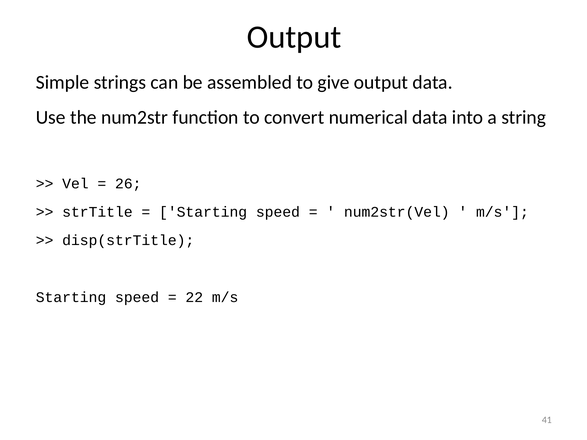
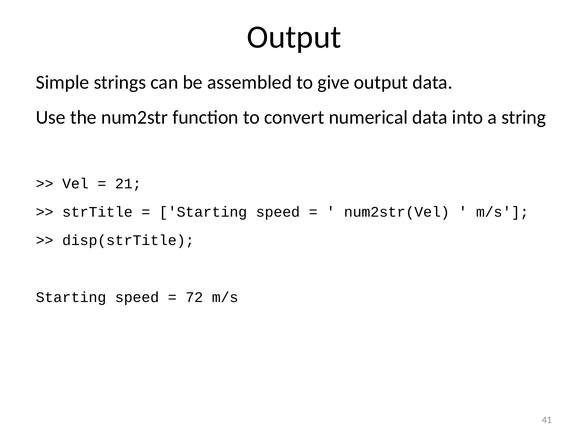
26: 26 -> 21 (128, 184)
22: 22 -> 72 (194, 297)
